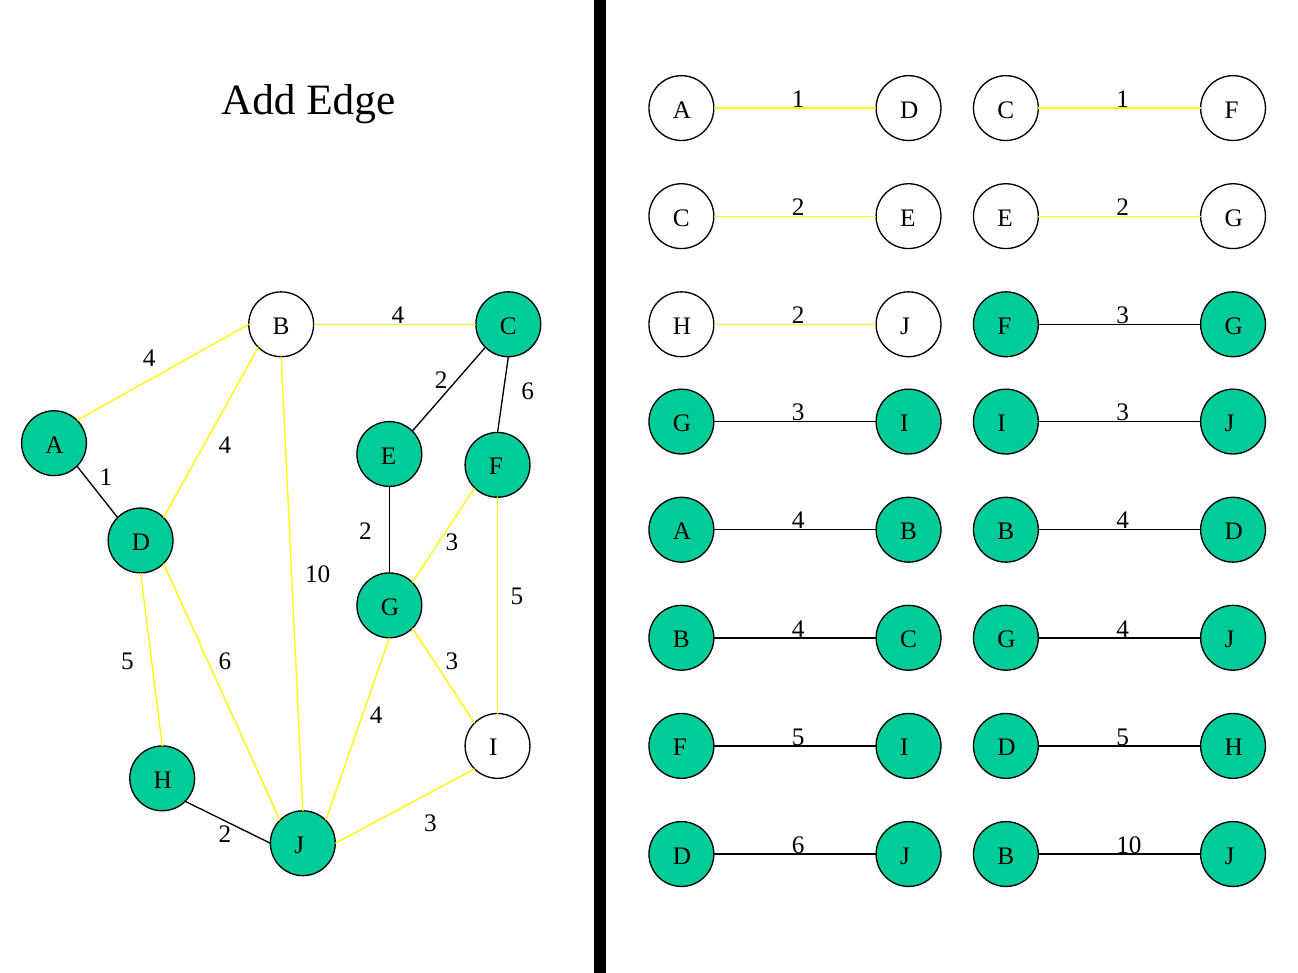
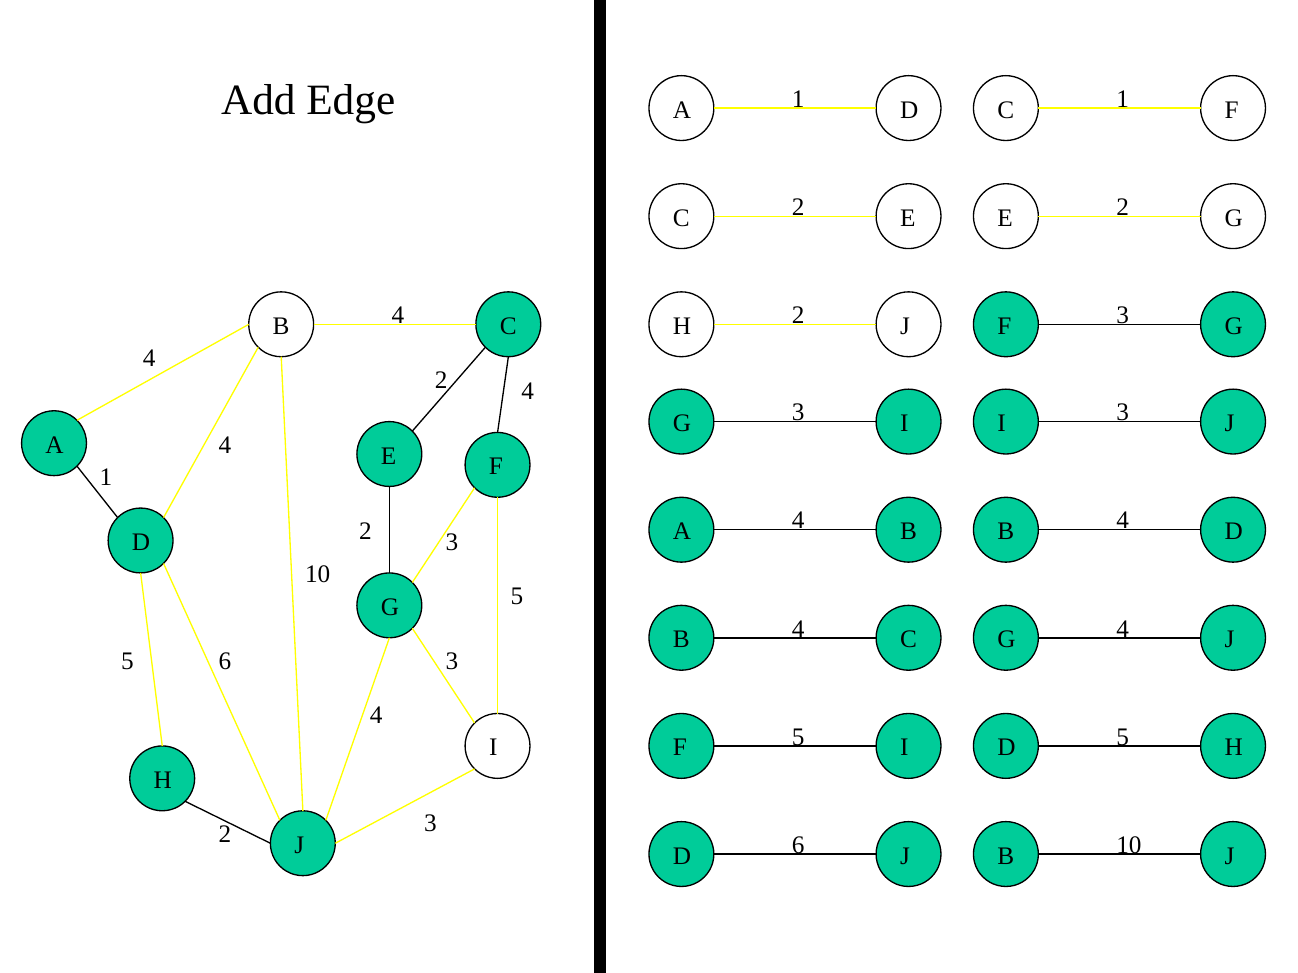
2 6: 6 -> 4 (528, 391)
